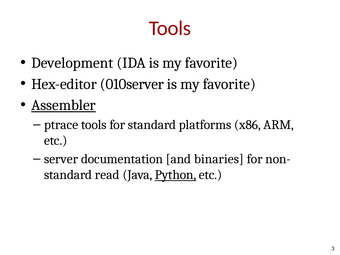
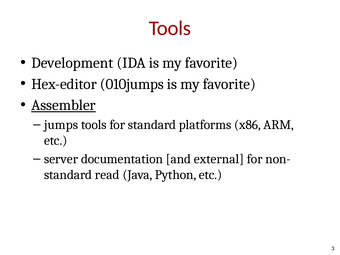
010server: 010server -> 010jumps (132, 84)
ptrace: ptrace -> jumps (61, 125)
binaries: binaries -> external (219, 159)
Python underline: present -> none (176, 175)
